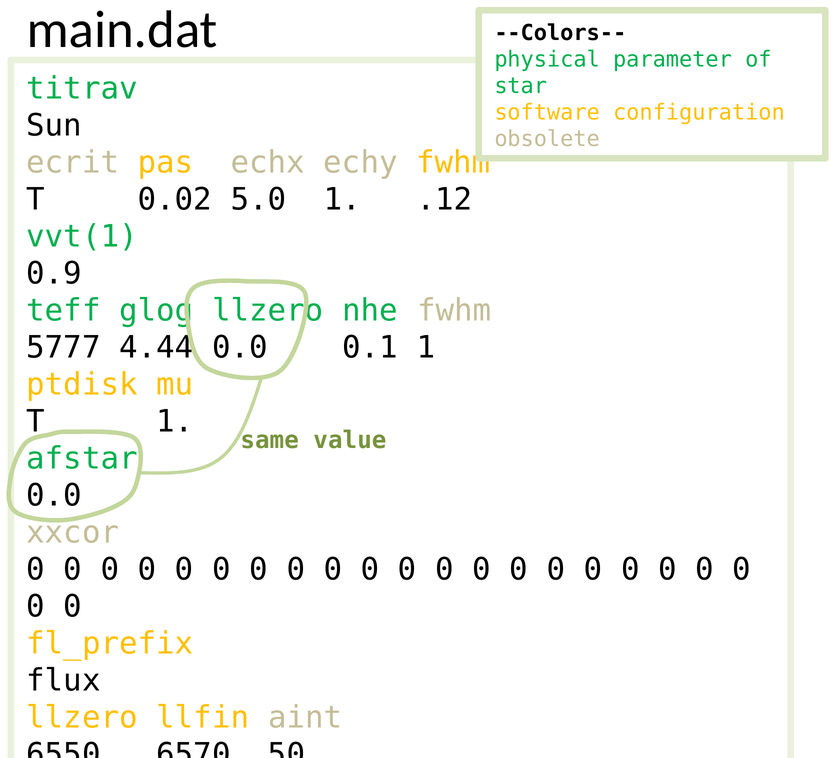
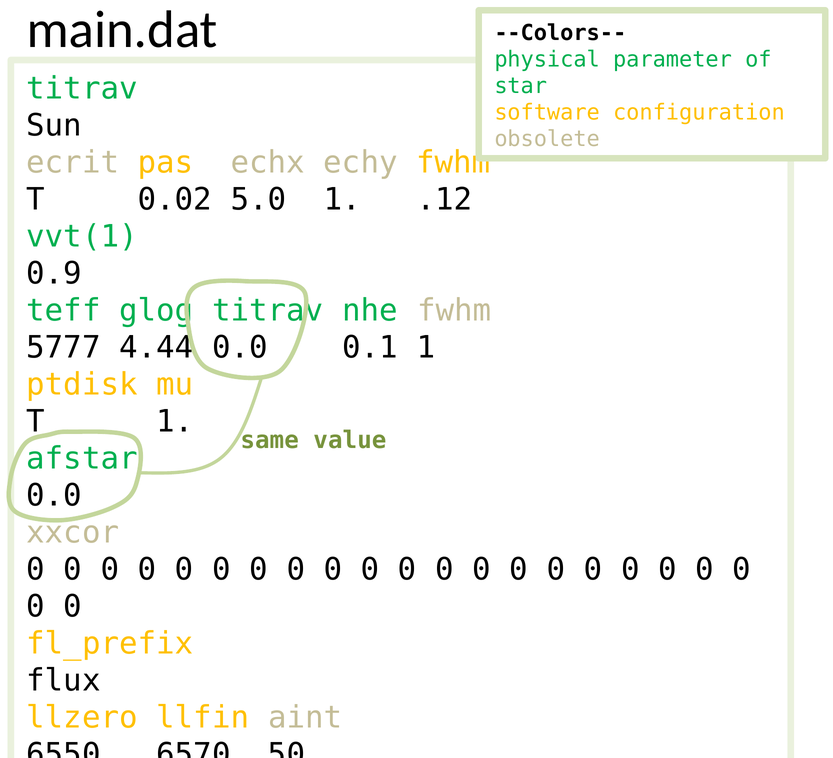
glog llzero: llzero -> titrav (268, 310)
